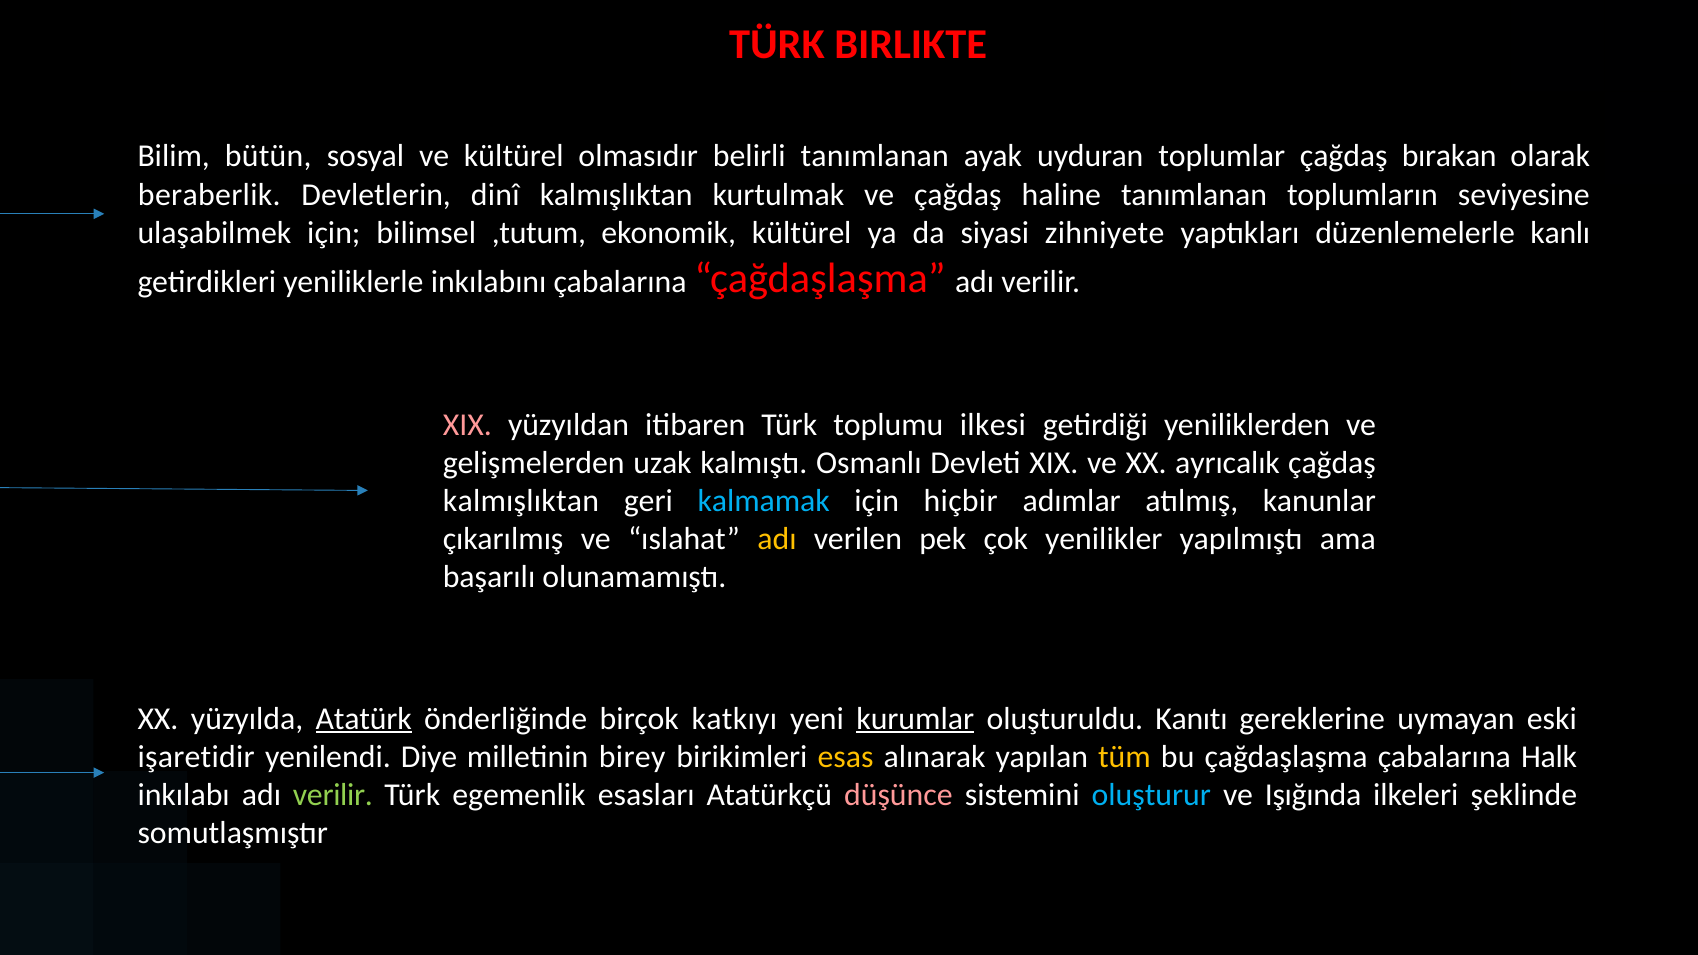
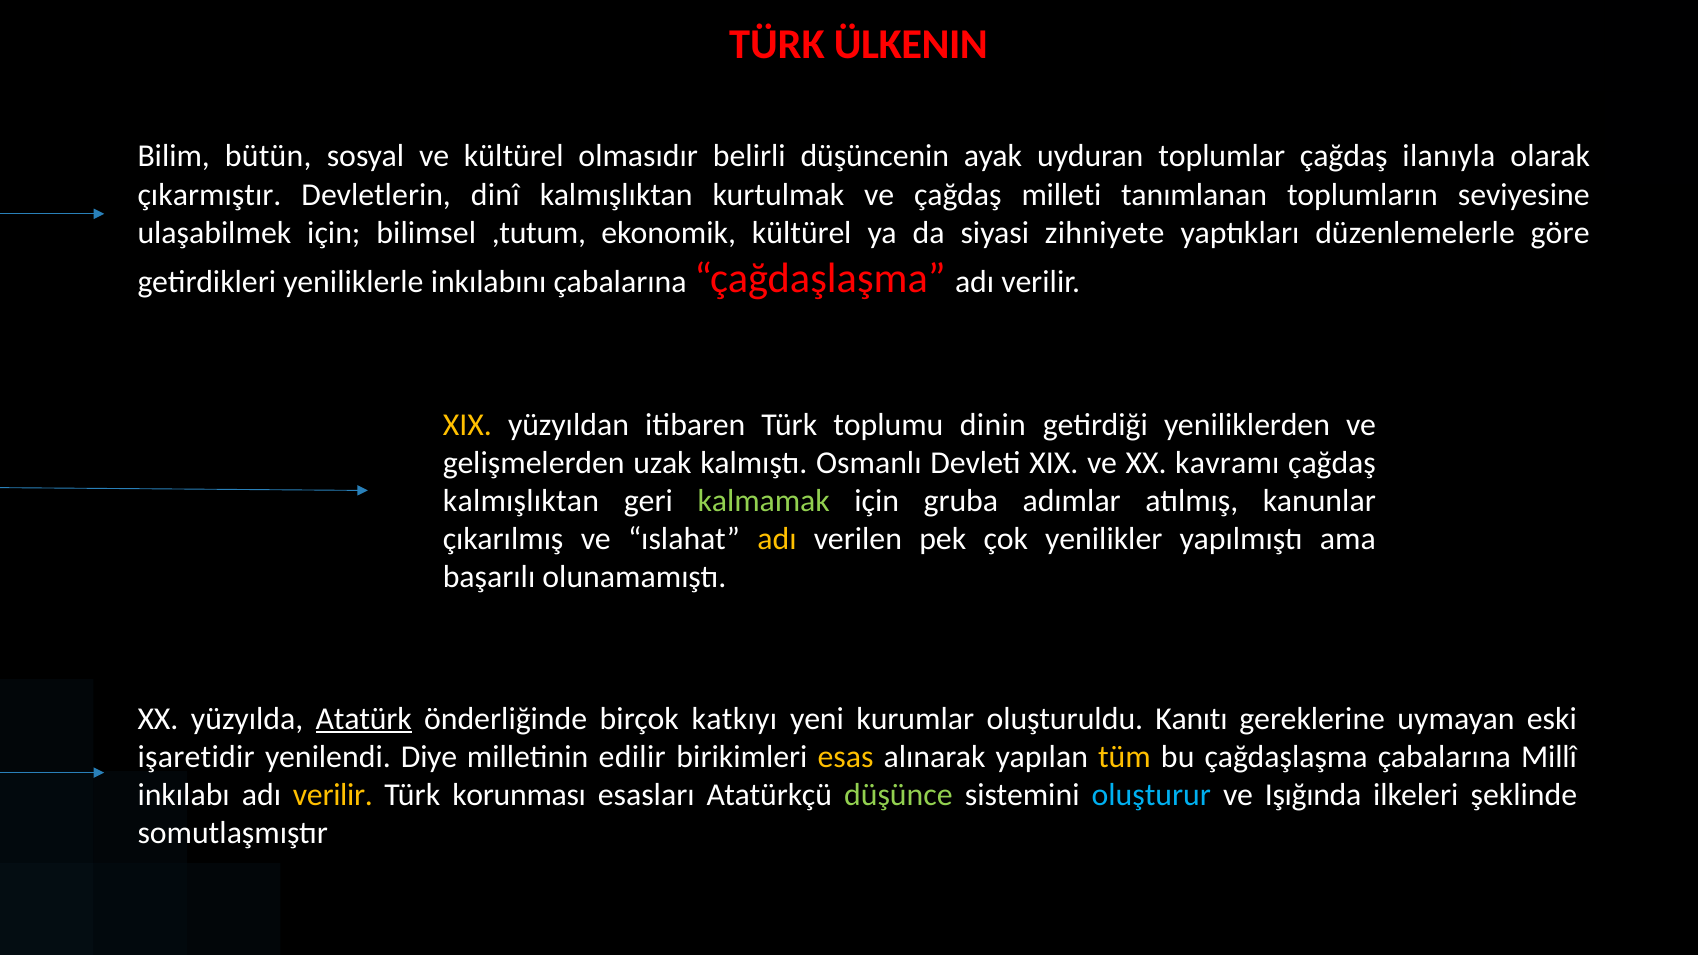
BIRLIKTE: BIRLIKTE -> ÜLKENIN (911, 44)
belirli tanımlanan: tanımlanan -> düşüncenin (875, 157)
bırakan: bırakan -> ilanıyla (1449, 157)
beraberlik: beraberlik -> çıkarmıştır (209, 195)
haline: haline -> milleti (1061, 195)
kanlı: kanlı -> göre (1560, 233)
XIX colour: pink -> yellow (467, 425)
ilkesi: ilkesi -> dinin (993, 425)
ayrıcalık: ayrıcalık -> kavramı (1227, 463)
kalmamak colour: light blue -> light green (764, 501)
hiçbir: hiçbir -> gruba (961, 501)
kurumlar underline: present -> none (915, 719)
birey: birey -> edilir (632, 757)
Halk: Halk -> Millî (1549, 757)
verilir colour: light green -> yellow (333, 795)
egemenlik: egemenlik -> korunması (519, 795)
düşünce colour: pink -> light green (898, 795)
